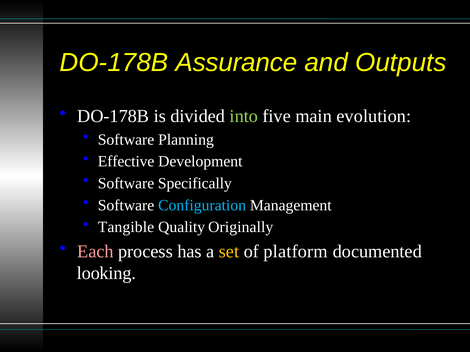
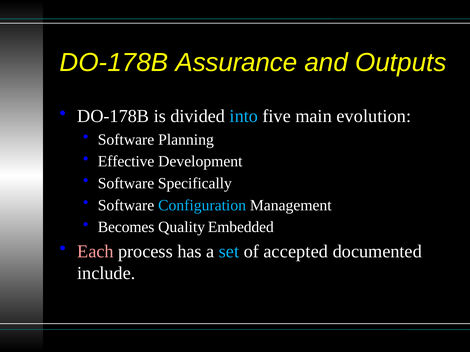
into colour: light green -> light blue (244, 116)
Tangible: Tangible -> Becomes (126, 227)
Originally: Originally -> Embedded (241, 227)
set colour: yellow -> light blue (229, 252)
platform: platform -> accepted (296, 252)
looking: looking -> include (106, 274)
